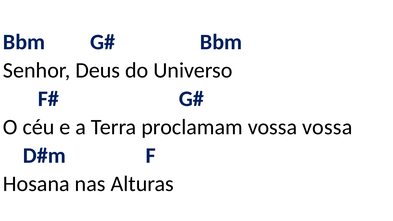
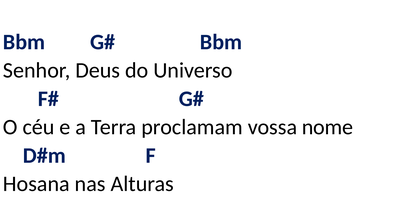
vossa vossa: vossa -> nome (327, 127)
